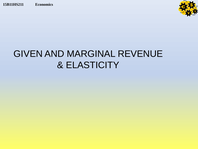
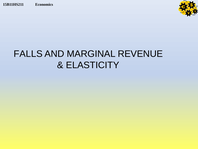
GIVEN: GIVEN -> FALLS (28, 54)
